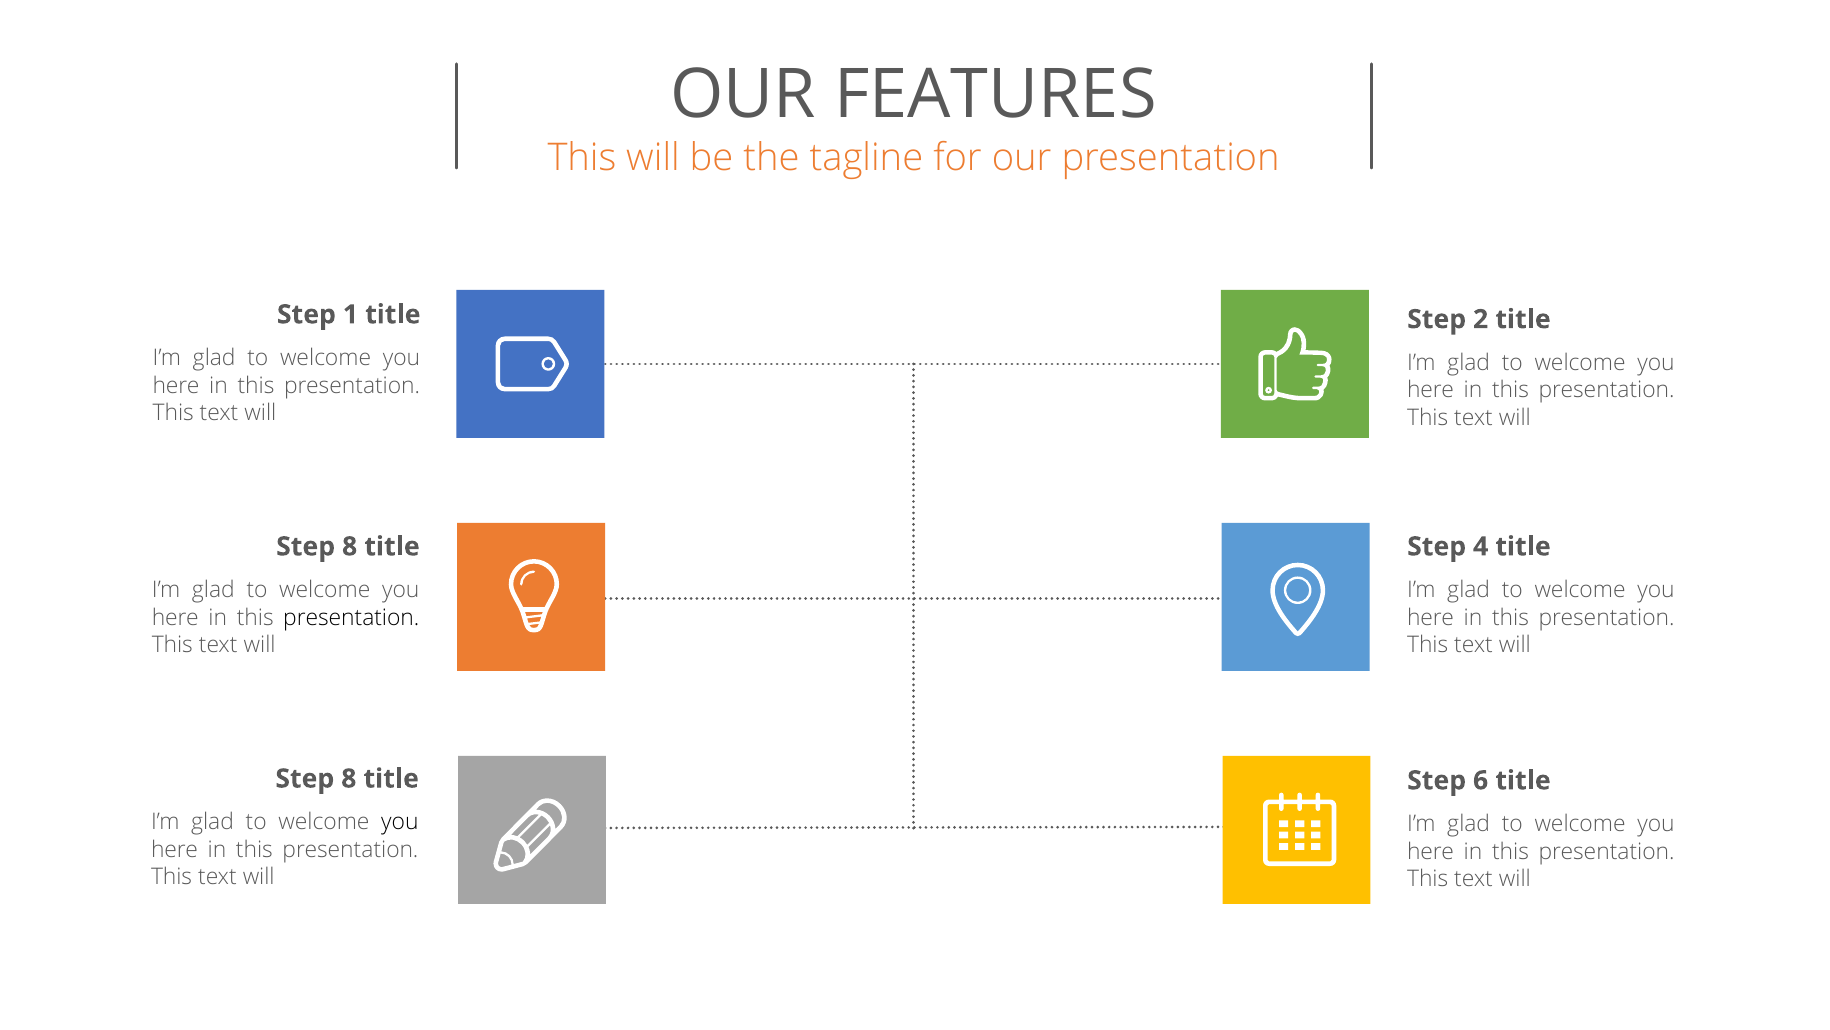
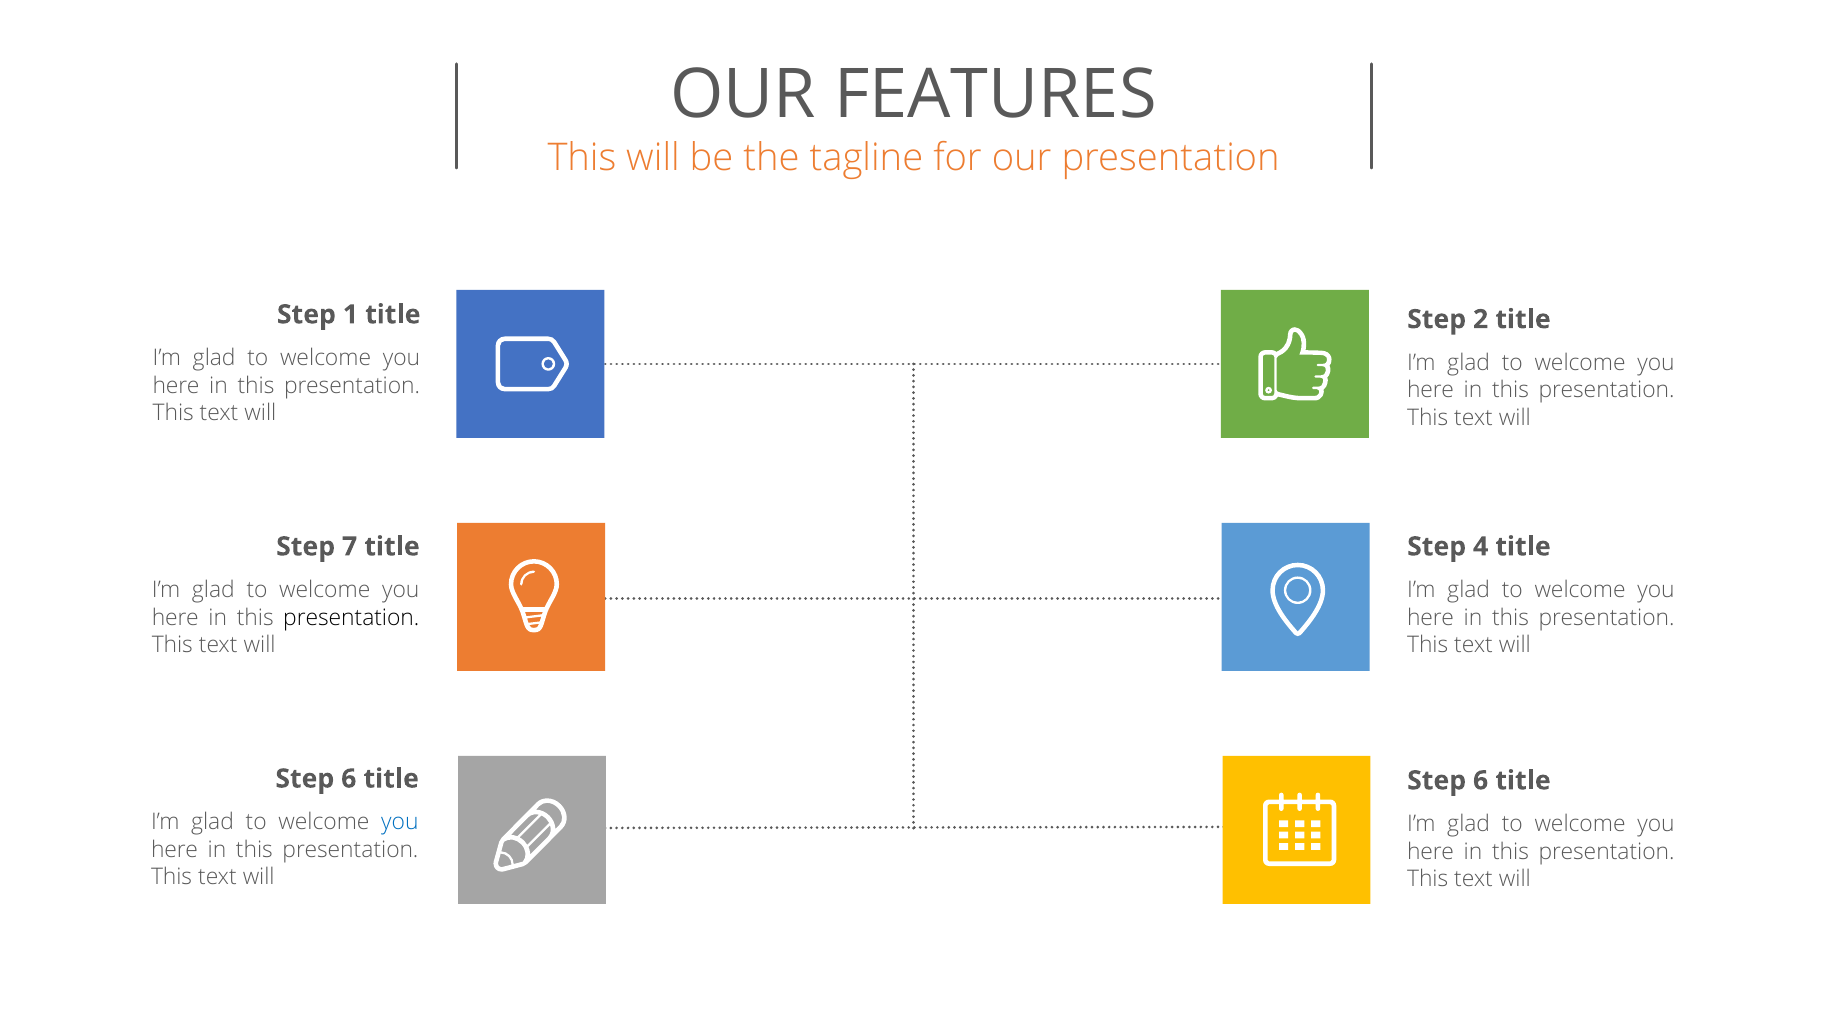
8: 8 -> 7 (350, 546)
8: 8 -> 6 (349, 778)
you colour: black -> blue (400, 822)
